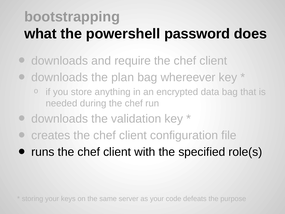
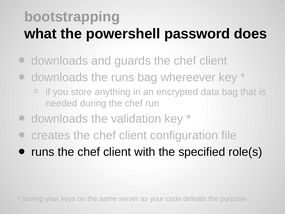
require: require -> guards (133, 61)
the plan: plan -> runs (123, 77)
